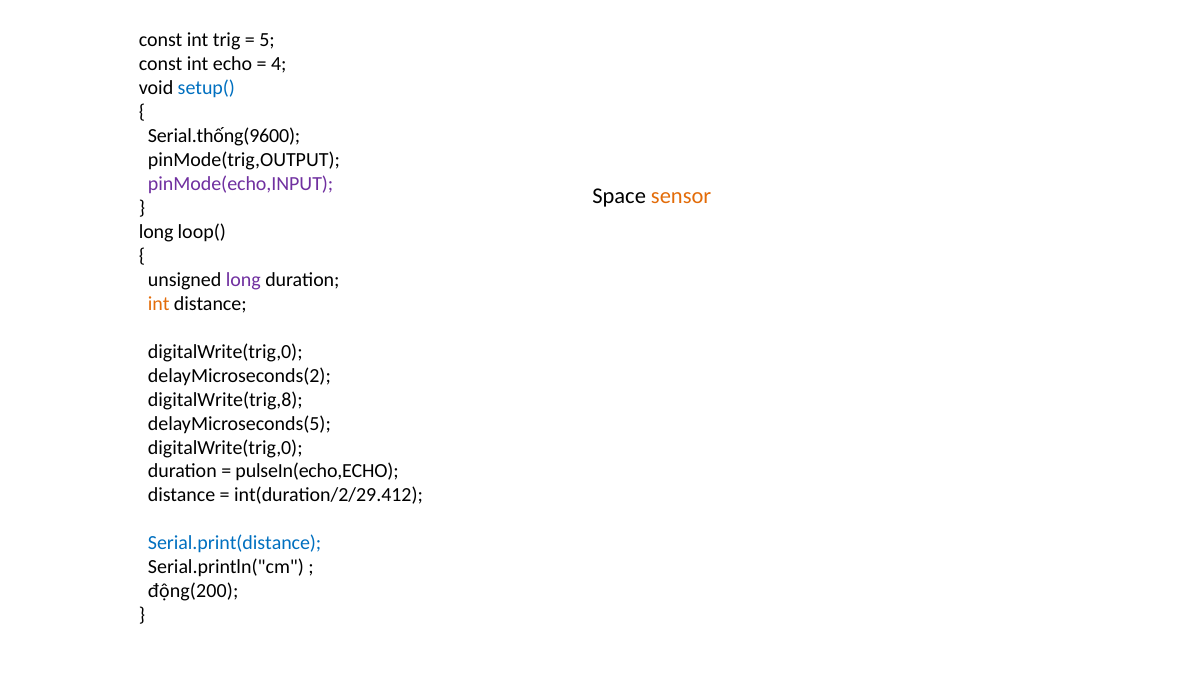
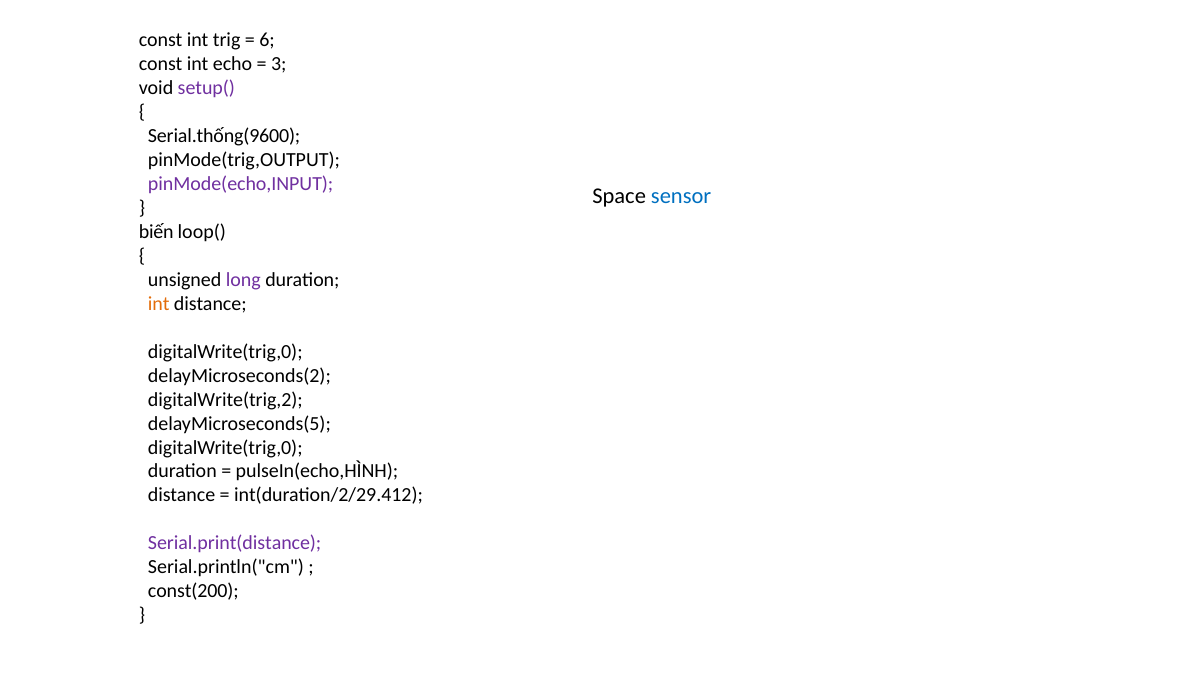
5: 5 -> 6 (267, 40)
4: 4 -> 3 (279, 64)
setup( colour: blue -> purple (206, 88)
sensor colour: orange -> blue (681, 197)
long: long -> biến (156, 232)
digitalWrite(trig,8: digitalWrite(trig,8 -> digitalWrite(trig,2 (225, 399)
pulseIn(echo,ECHO: pulseIn(echo,ECHO -> pulseIn(echo,HÌNH (317, 471)
Serial.print(distance colour: blue -> purple (235, 543)
động(200: động(200 -> const(200 (193, 591)
